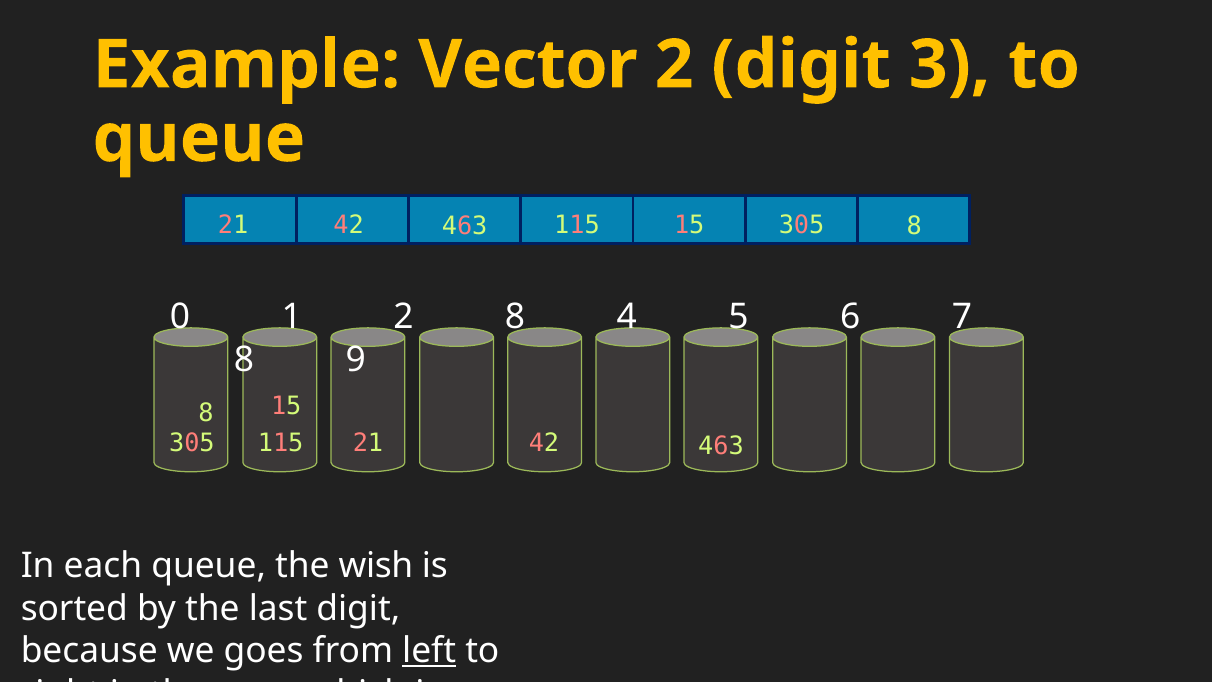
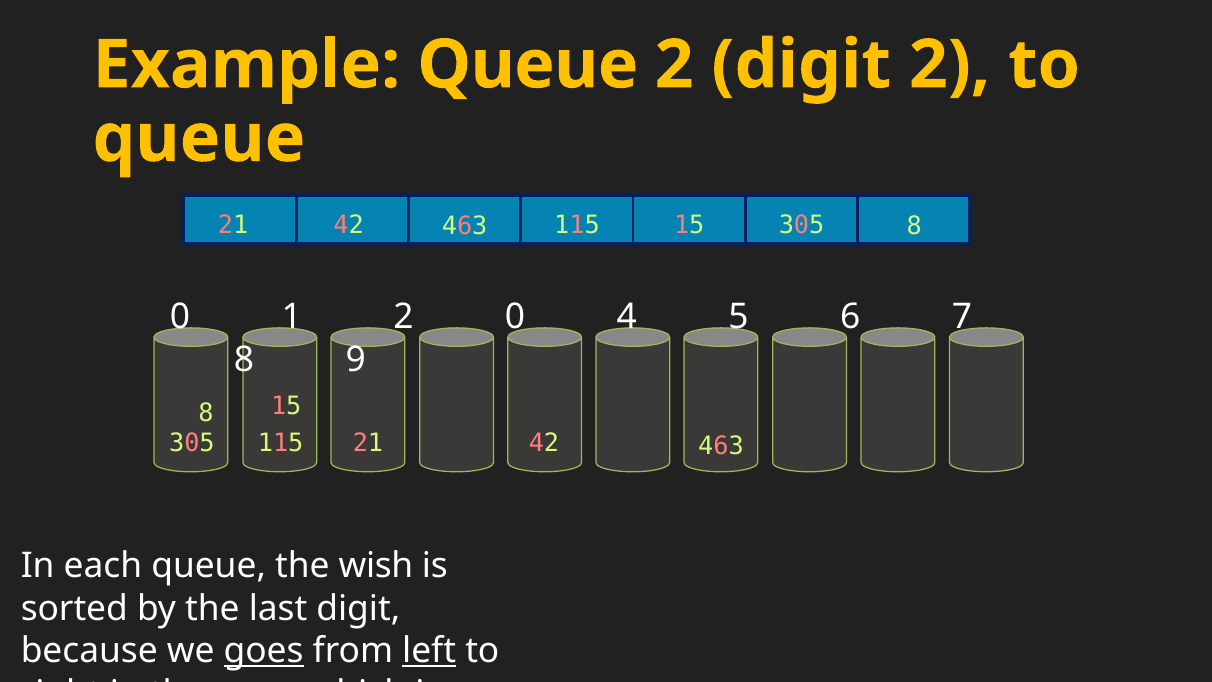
Example Vector: Vector -> Queue (528, 65)
digit 3: 3 -> 2 (950, 65)
2 8: 8 -> 0 (515, 317)
goes underline: none -> present (264, 651)
